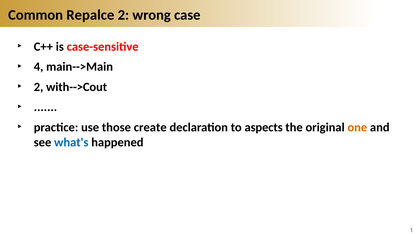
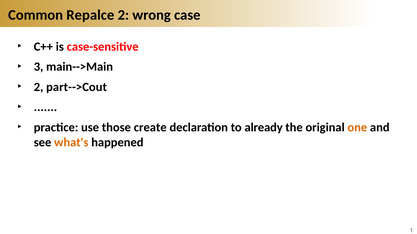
4: 4 -> 3 (39, 67)
with-->Cout: with-->Cout -> part-->Cout (77, 87)
aspects: aspects -> already (264, 128)
what's colour: blue -> orange (71, 143)
